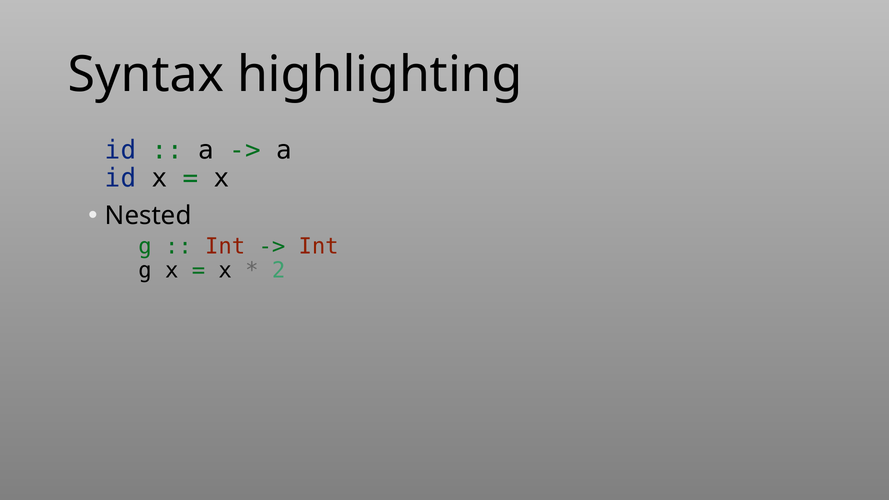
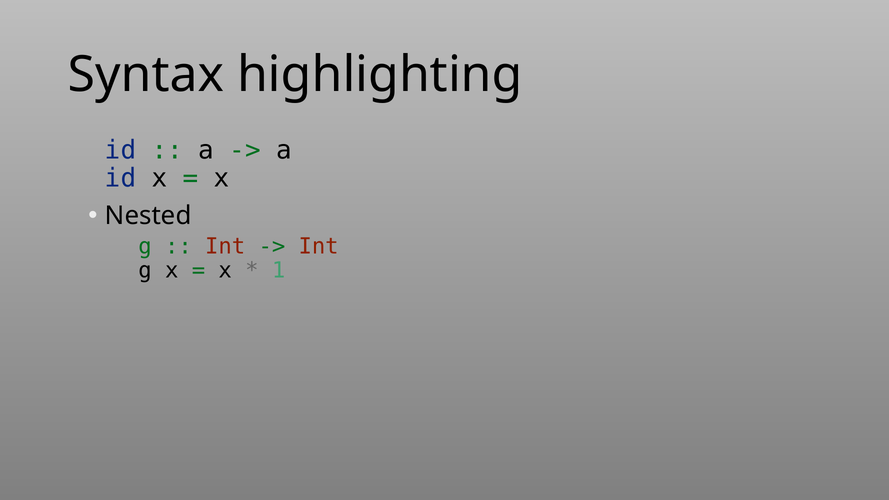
2: 2 -> 1 (279, 270)
